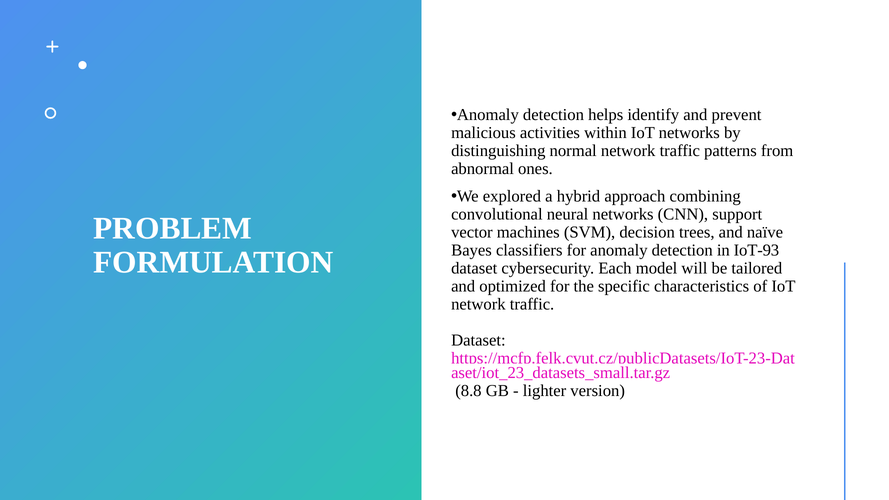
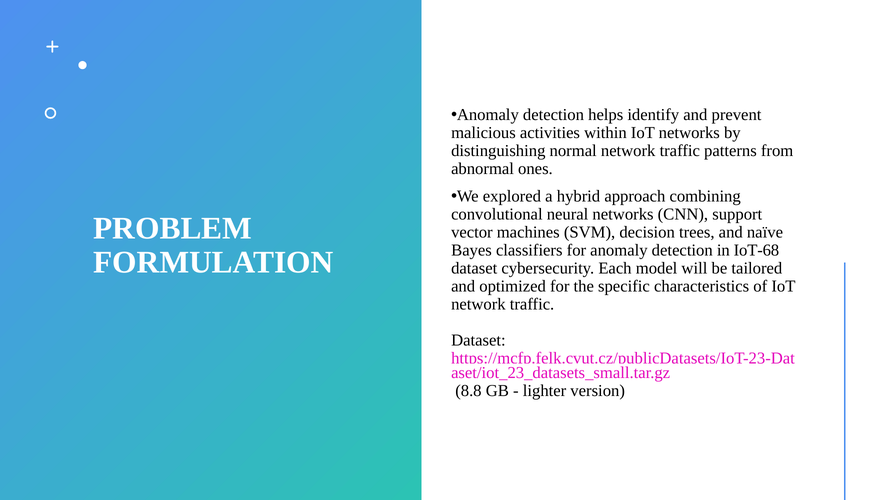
IoT-93: IoT-93 -> IoT-68 (756, 250)
